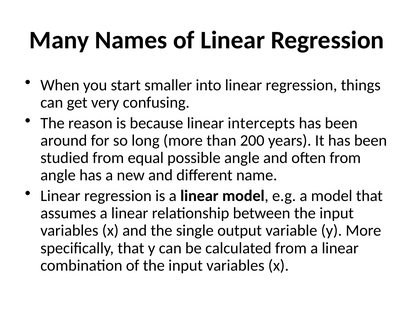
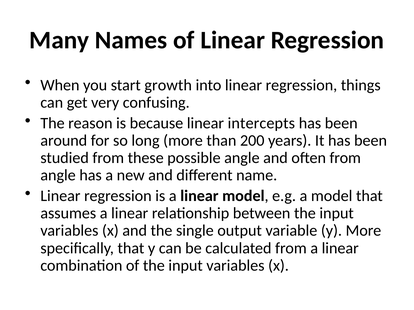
smaller: smaller -> growth (168, 85)
equal: equal -> these (146, 158)
